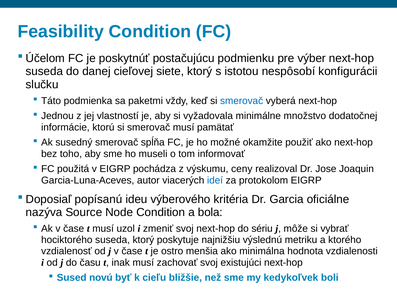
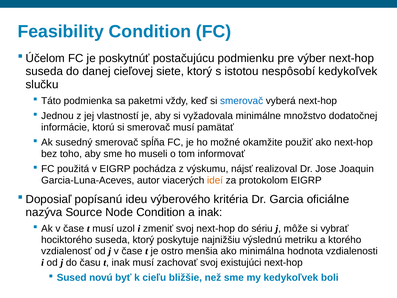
nespôsobí konfigurácii: konfigurácii -> kedykoľvek (348, 71)
ceny: ceny -> nájsť (242, 169)
ideí colour: blue -> orange (215, 180)
a bola: bola -> inak (210, 212)
